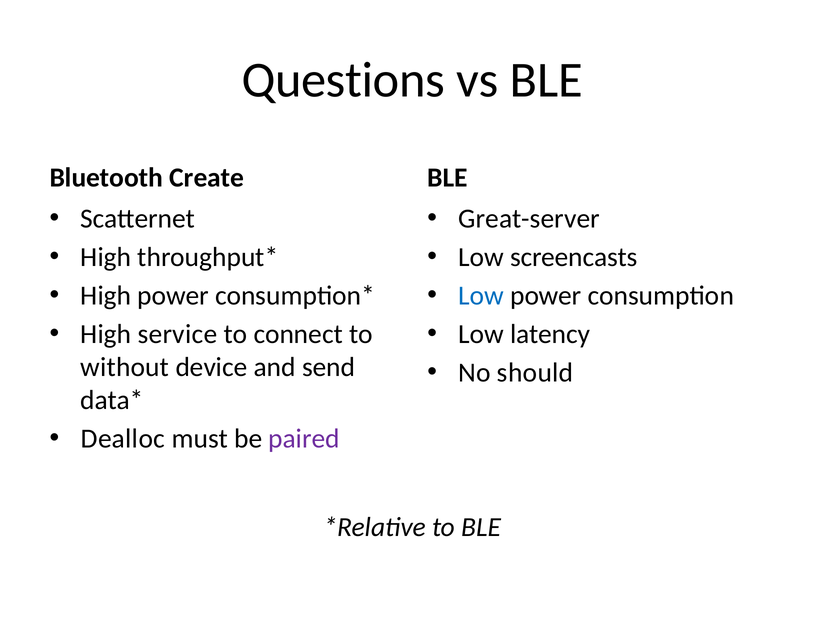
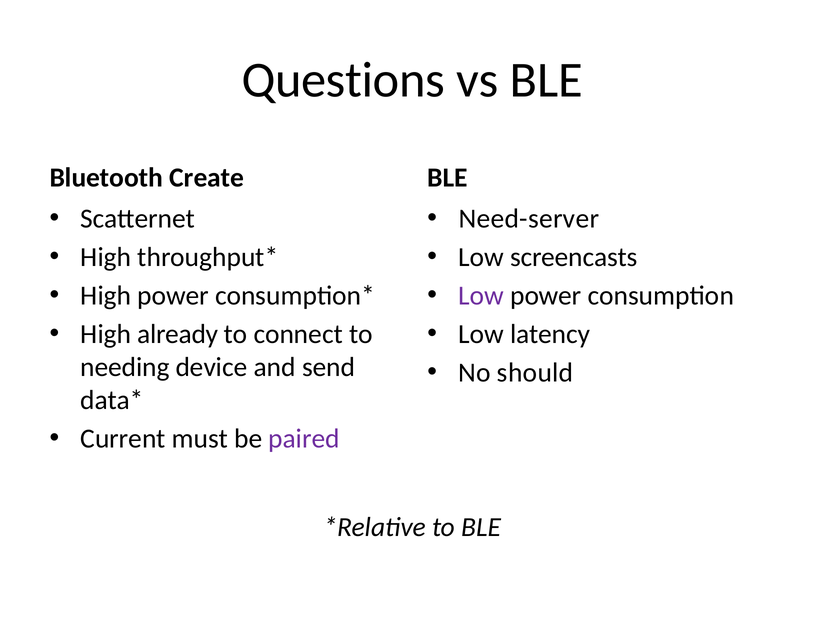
Great-server: Great-server -> Need-server (529, 219)
Low colour: blue -> purple (481, 296)
service: service -> already (178, 334)
without: without -> needing (125, 367)
Dealloc: Dealloc -> Current (123, 439)
